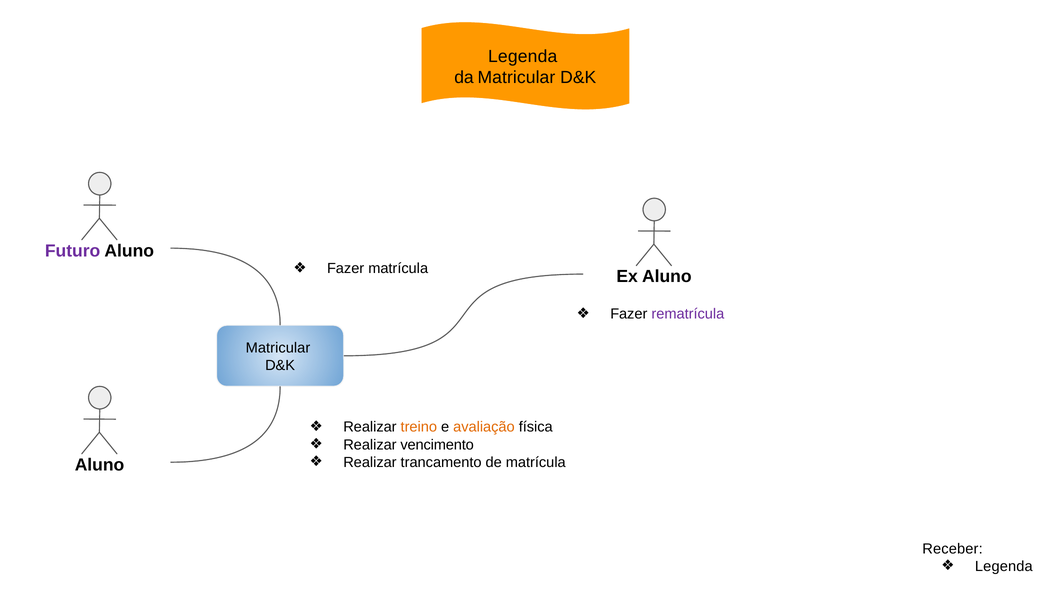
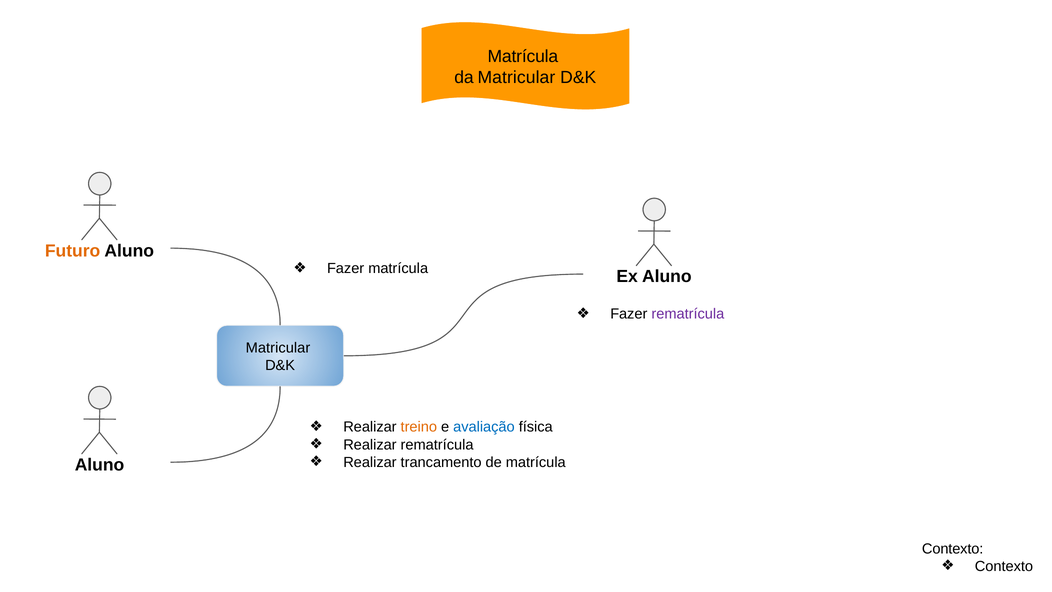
Legenda: Legenda -> Matrícula (523, 56)
Futuro colour: purple -> orange (73, 251)
avaliação colour: orange -> blue (484, 427)
Realizar vencimento: vencimento -> rematrícula (437, 445)
Receber: Receber -> Contexto (953, 549)
Legenda: Legenda -> Contexto (1004, 566)
